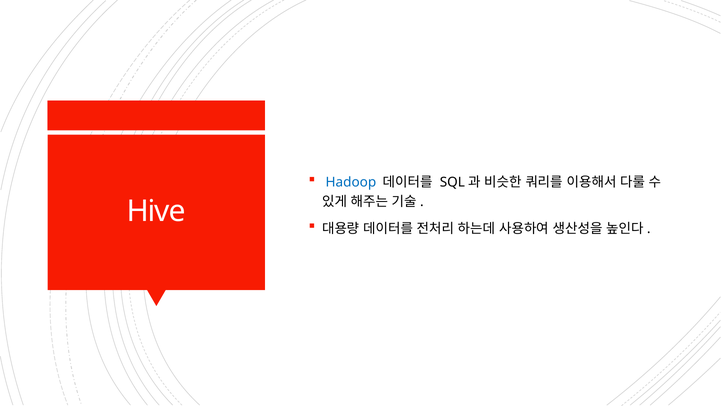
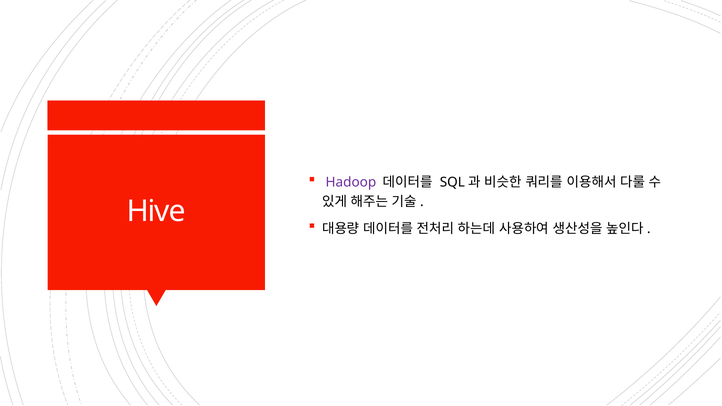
Hadoop colour: blue -> purple (351, 182)
